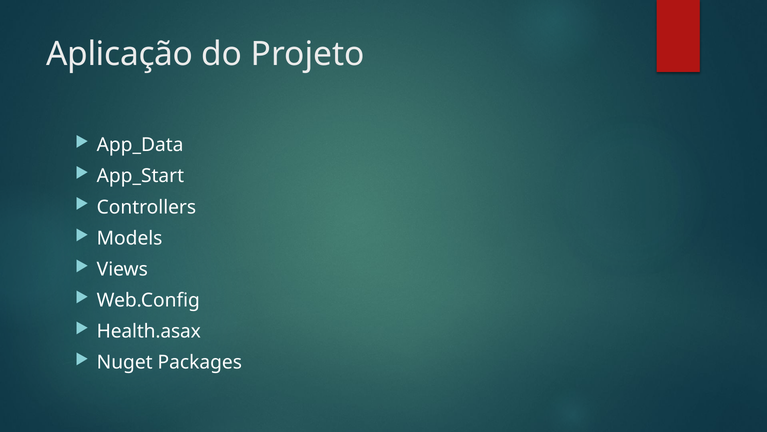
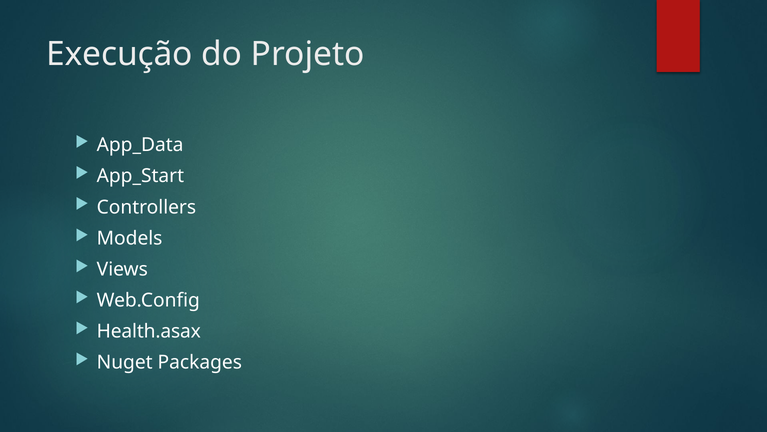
Aplicação: Aplicação -> Execução (120, 54)
